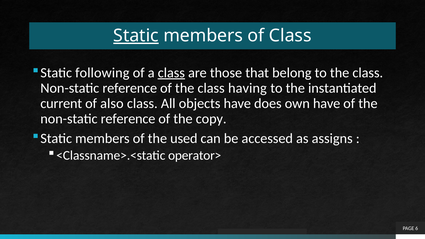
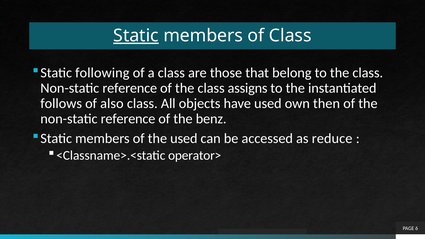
class underline: present -> none (171, 73)
having: having -> assigns (248, 88)
current: current -> follows (61, 103)
have does: does -> used (268, 103)
own have: have -> then (327, 103)
copy: copy -> benz (211, 119)
assigns: assigns -> reduce (332, 138)
